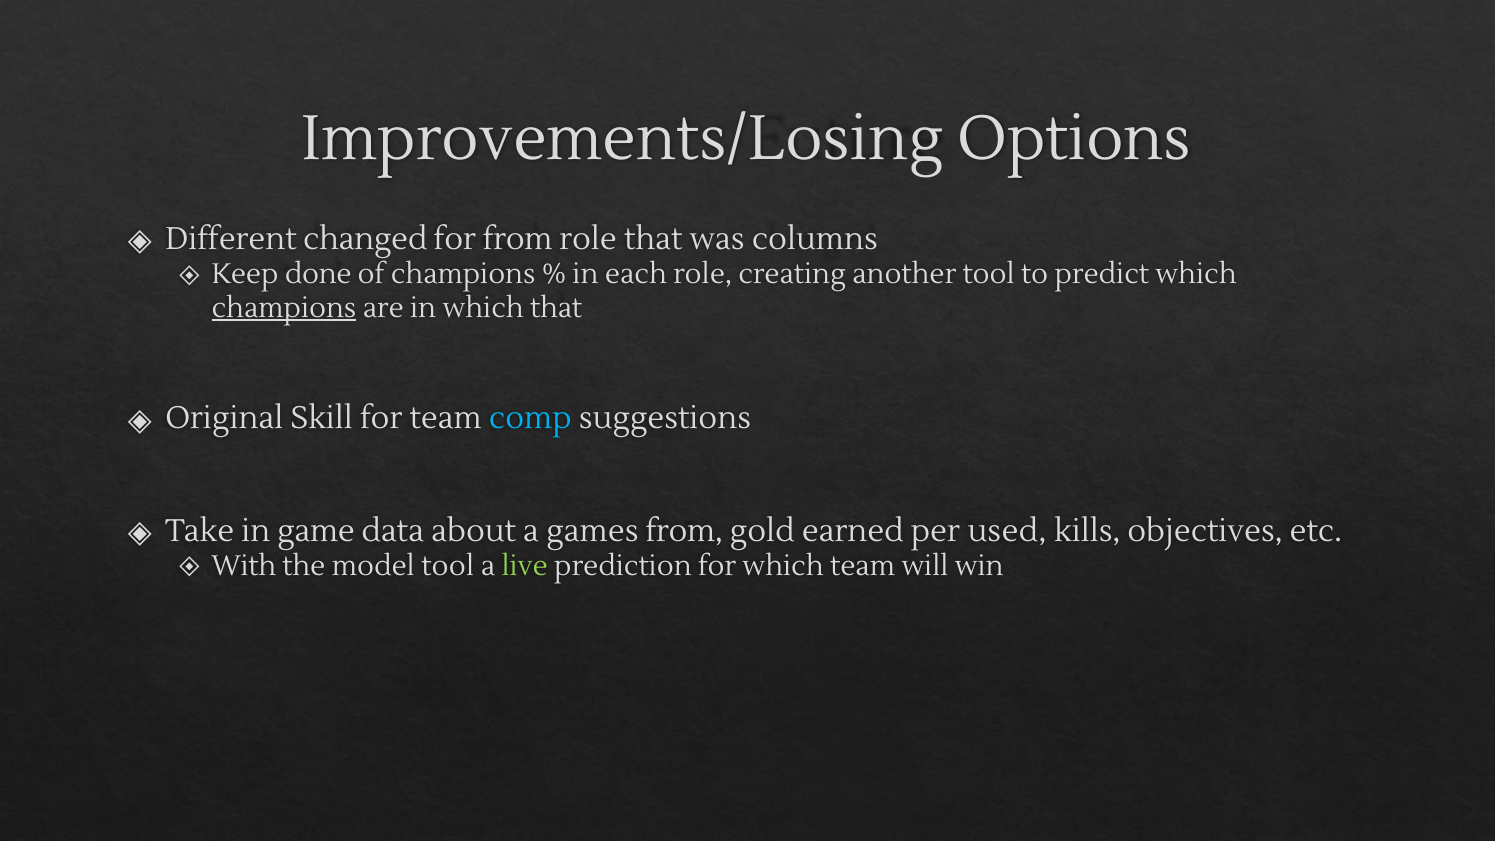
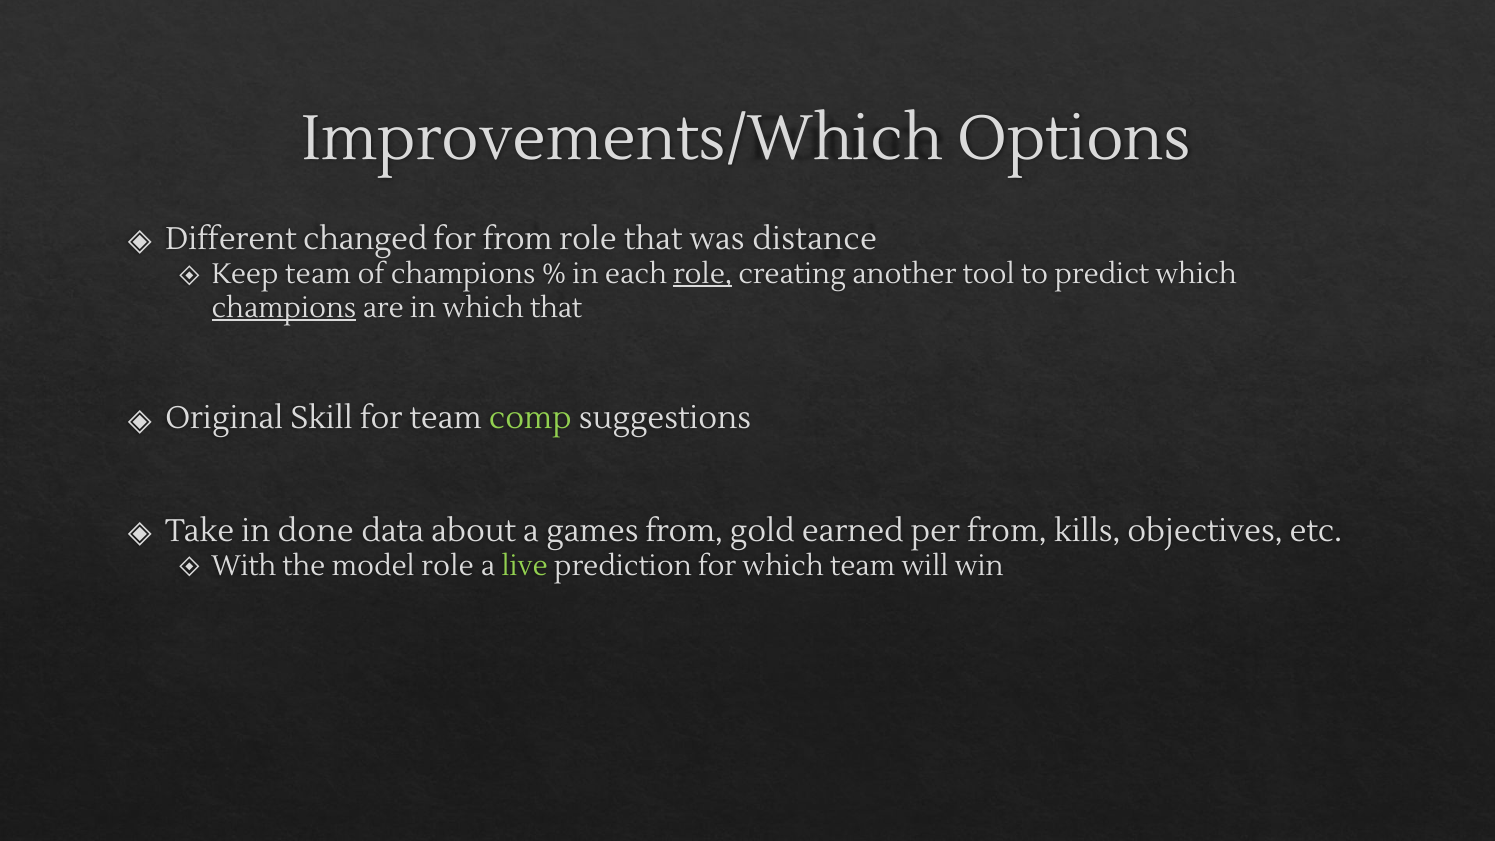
Improvements/Losing: Improvements/Losing -> Improvements/Which (623, 139)
columns: columns -> distance (815, 239)
Keep done: done -> team (318, 274)
role underline: none -> present (703, 274)
comp colour: light blue -> light green (530, 419)
game: game -> done (316, 531)
per used: used -> from (1007, 531)
model tool: tool -> role (448, 566)
